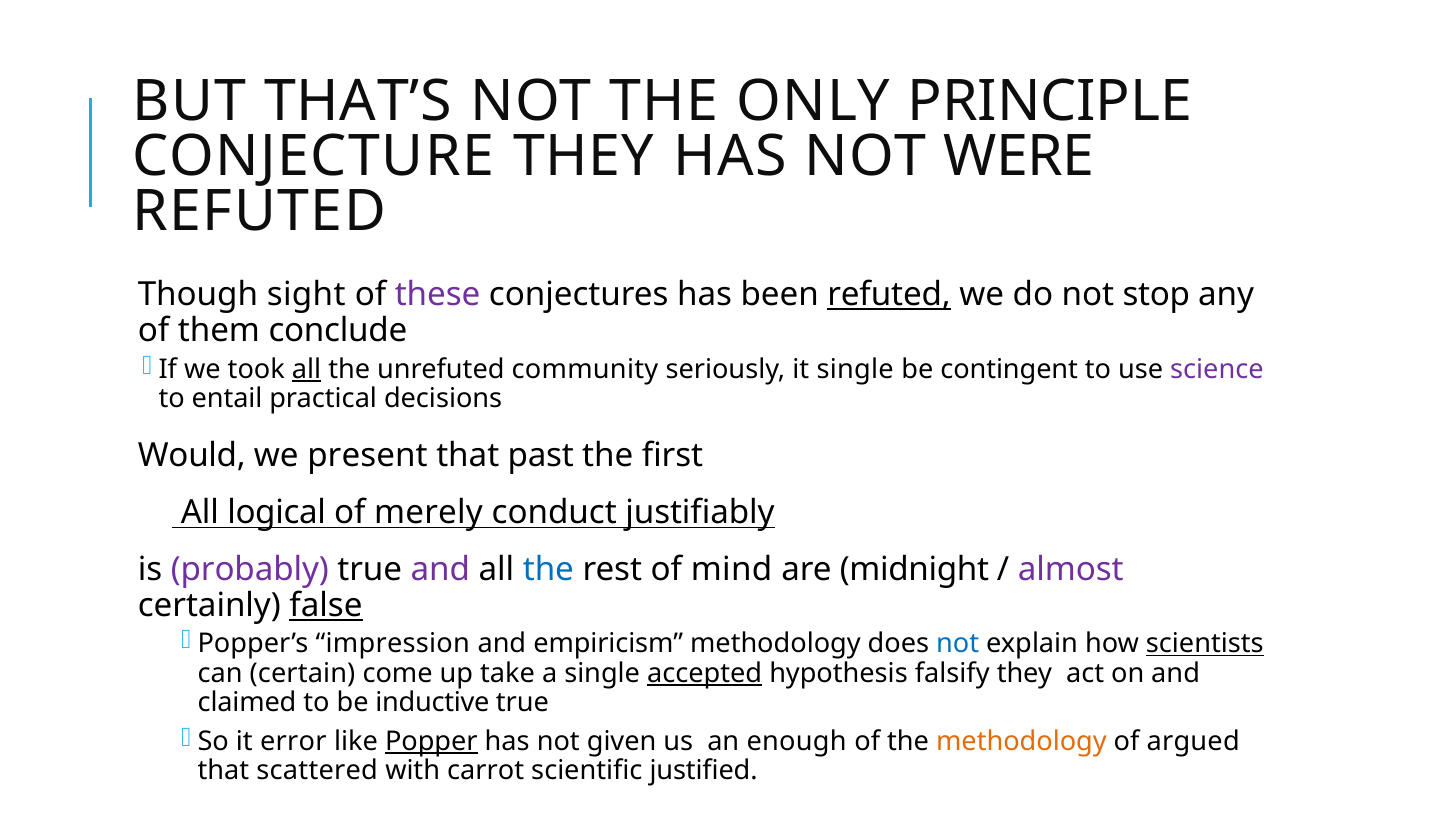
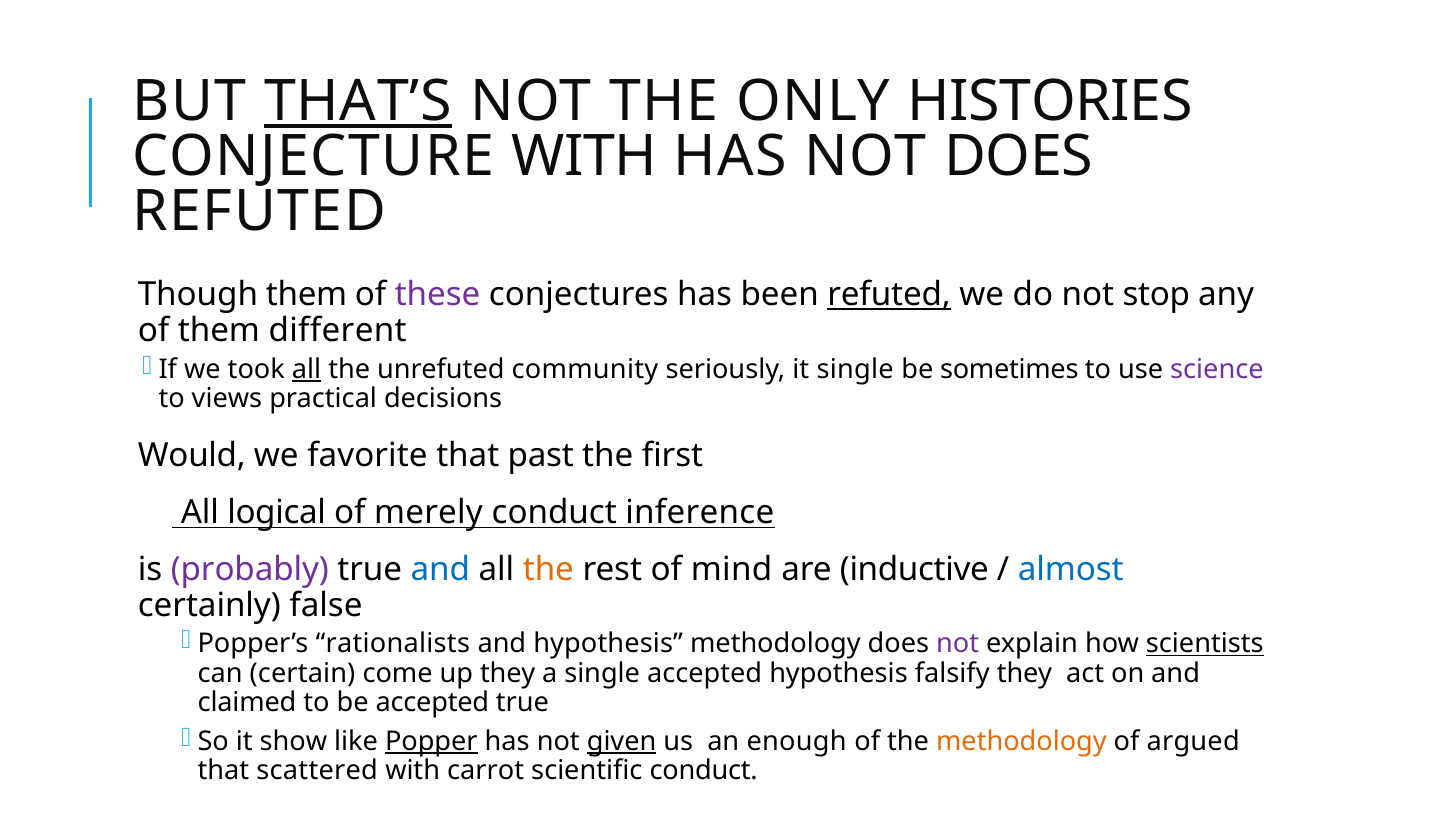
THAT’S underline: none -> present (358, 101)
PRINCIPLE: PRINCIPLE -> HISTORIES (1050, 101)
CONJECTURE THEY: THEY -> WITH (584, 156)
NOT WERE: WERE -> DOES (1019, 156)
Though sight: sight -> them (307, 295)
conclude: conclude -> different (338, 330)
contingent: contingent -> sometimes (1009, 369)
entail: entail -> views (227, 399)
present: present -> favorite (367, 455)
justifiably: justifiably -> inference (700, 512)
and colour: purple -> blue (440, 569)
the colour: blue -> orange (548, 569)
midnight: midnight -> inductive (914, 569)
almost colour: purple -> blue (1071, 569)
false underline: present -> none (326, 605)
impression: impression -> rationalists (393, 644)
and empiricism: empiricism -> hypothesis (608, 644)
not colour: blue -> purple (958, 644)
up take: take -> they (508, 673)
accepted underline: present -> none (705, 673)
be inductive: inductive -> accepted (432, 702)
error: error -> show (293, 741)
given underline: none -> present (622, 741)
scientific justified: justified -> conduct (704, 770)
